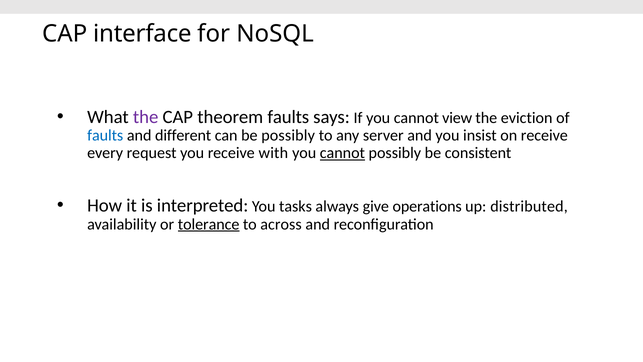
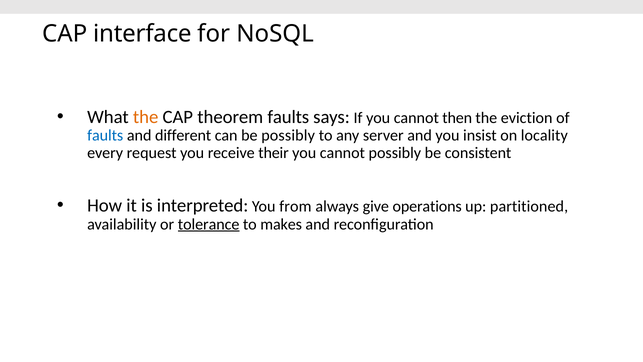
the colour: purple -> orange (146, 117)
view: view -> then (457, 118)
on receive: receive -> locality (544, 136)
with: with -> their (274, 153)
cannot underline: present -> none (342, 153)
tasks: tasks -> from (295, 206)
distributed: distributed -> partitioned (529, 206)
across: across -> makes (281, 224)
